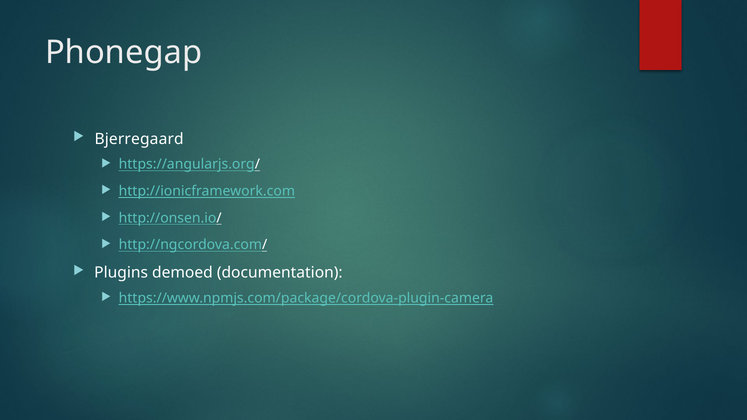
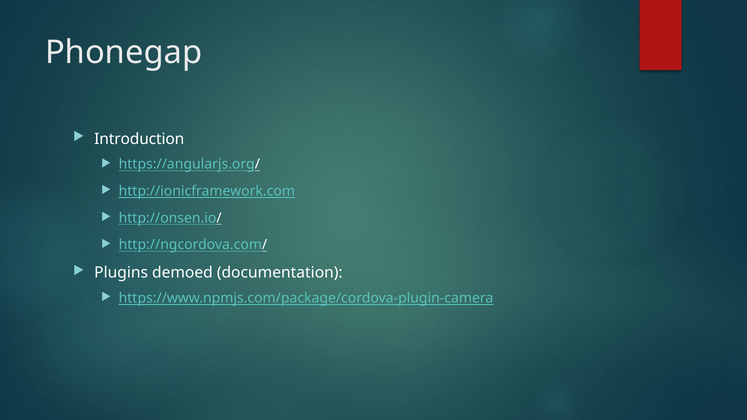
Bjerregaard: Bjerregaard -> Introduction (139, 139)
